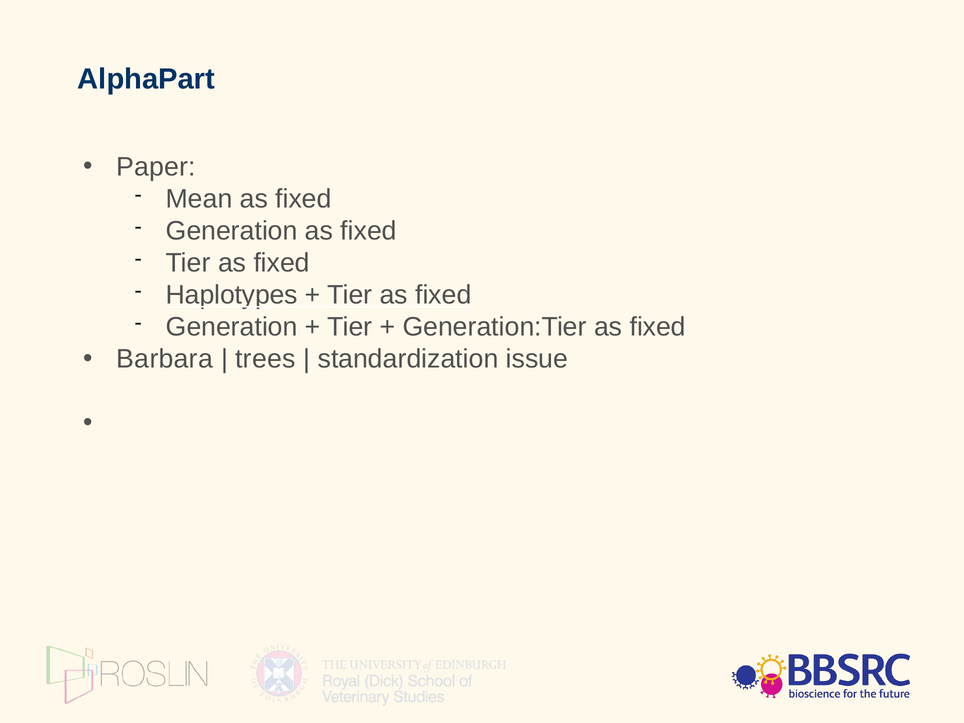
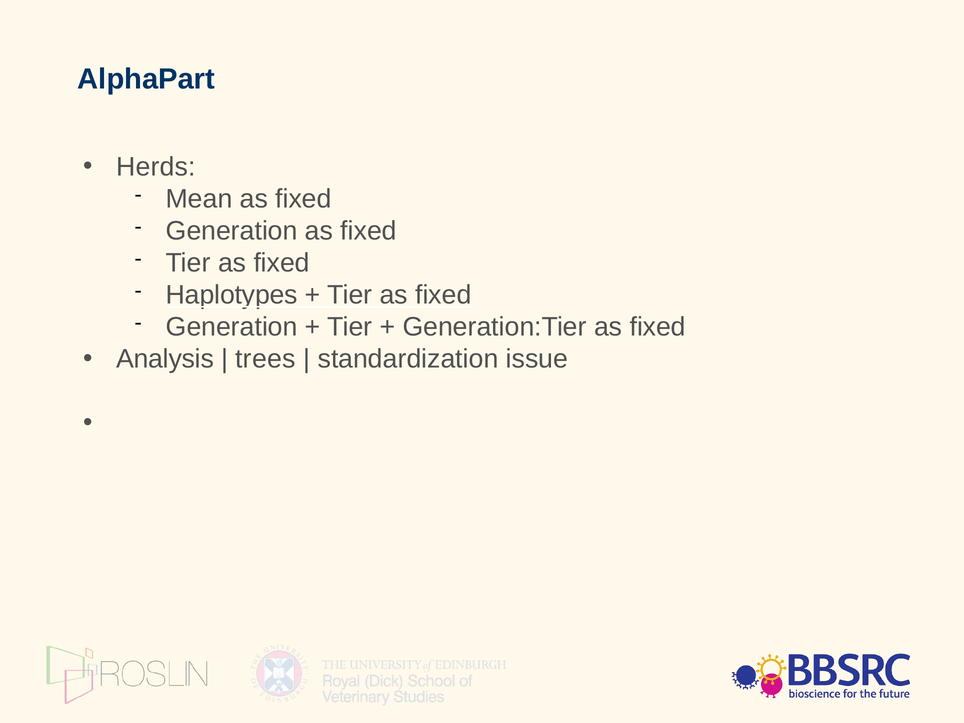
Paper: Paper -> Herds (156, 167)
Barbara: Barbara -> Analysis (165, 359)
